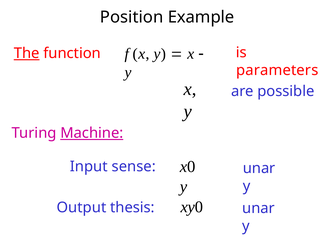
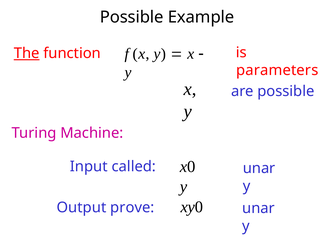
Position: Position -> Possible (132, 17)
Machine underline: present -> none (92, 133)
sense: sense -> called (134, 166)
thesis: thesis -> prove (132, 207)
